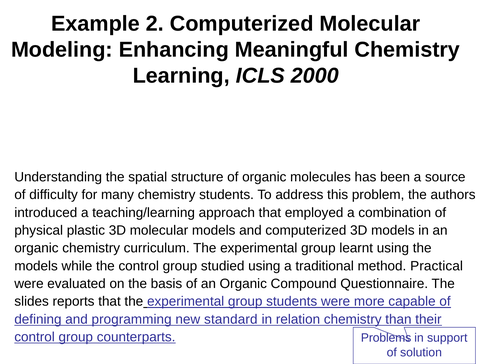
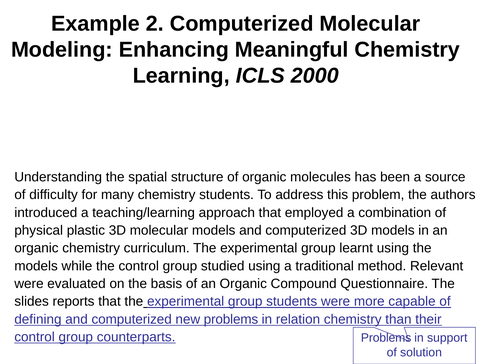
Practical: Practical -> Relevant (437, 266)
defining and programming: programming -> computerized (132, 319)
new standard: standard -> problems (231, 319)
